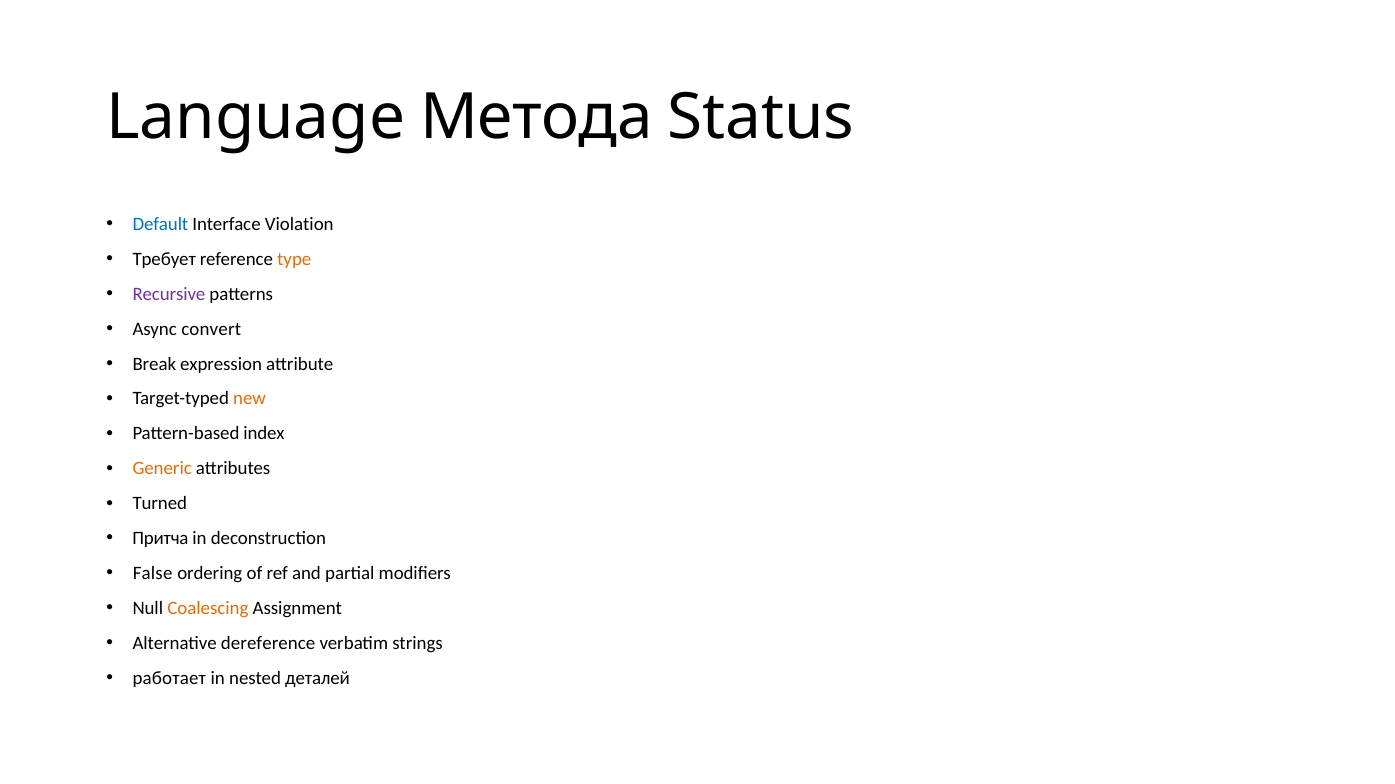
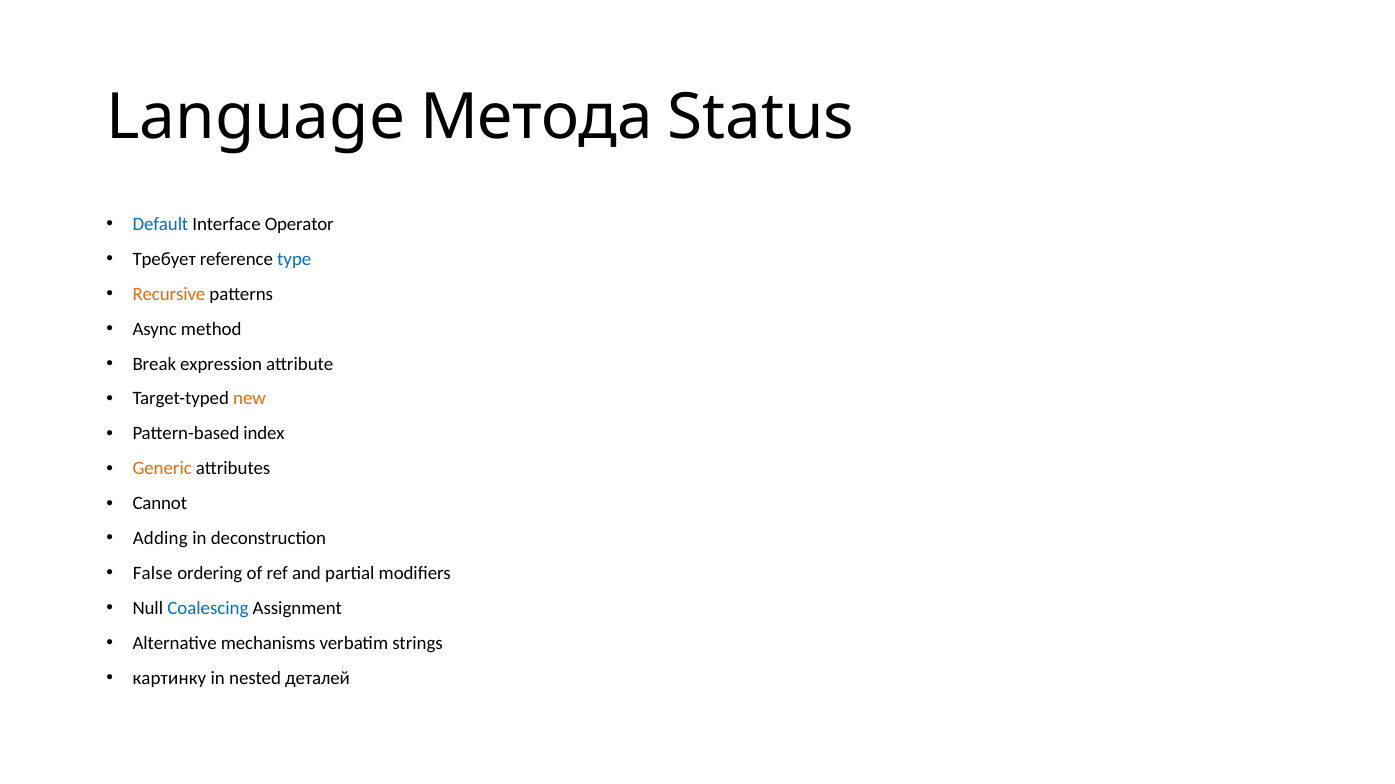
Violation: Violation -> Operator (299, 224)
type colour: orange -> blue (294, 259)
Recursive colour: purple -> orange (169, 294)
convert: convert -> method (211, 329)
Turned: Turned -> Cannot (160, 504)
Притча: Притча -> Adding (160, 539)
Coalescing colour: orange -> blue (208, 609)
dereference: dereference -> mechanisms (268, 644)
работает: работает -> картинку (169, 679)
